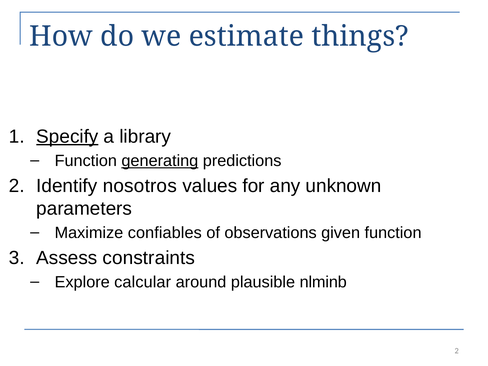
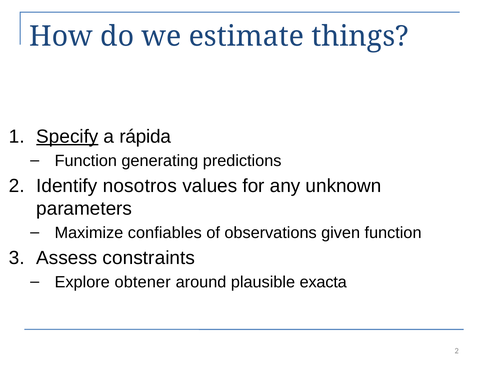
library: library -> rápida (145, 137)
generating underline: present -> none (160, 161)
calcular: calcular -> obtener (143, 282)
nlminb: nlminb -> exacta (323, 282)
